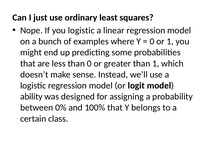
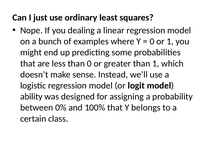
you logistic: logistic -> dealing (81, 30)
